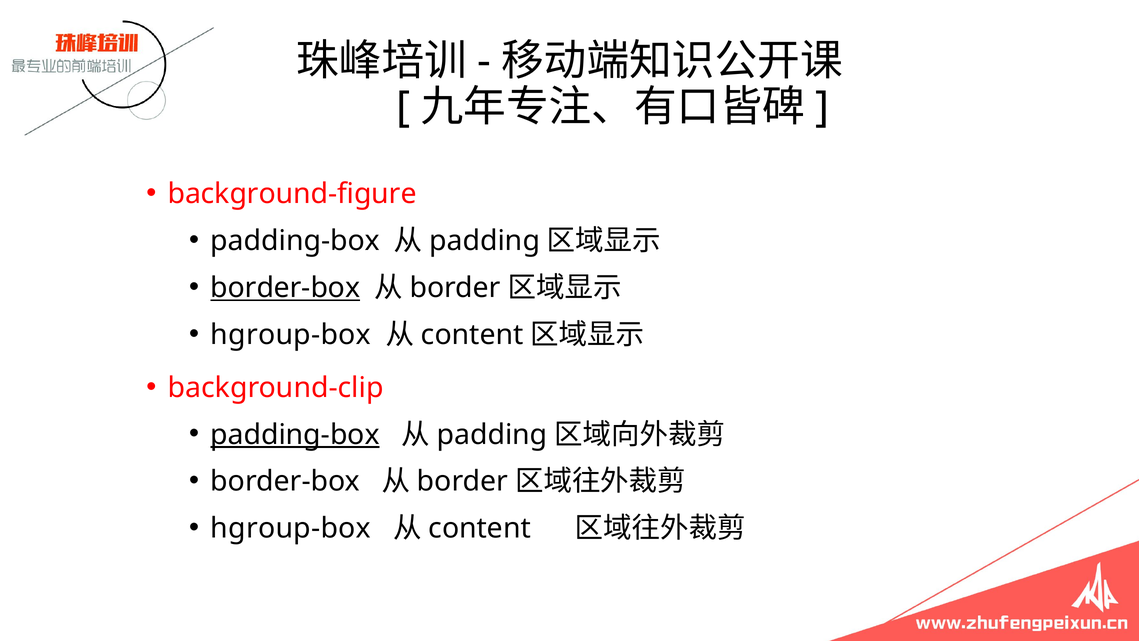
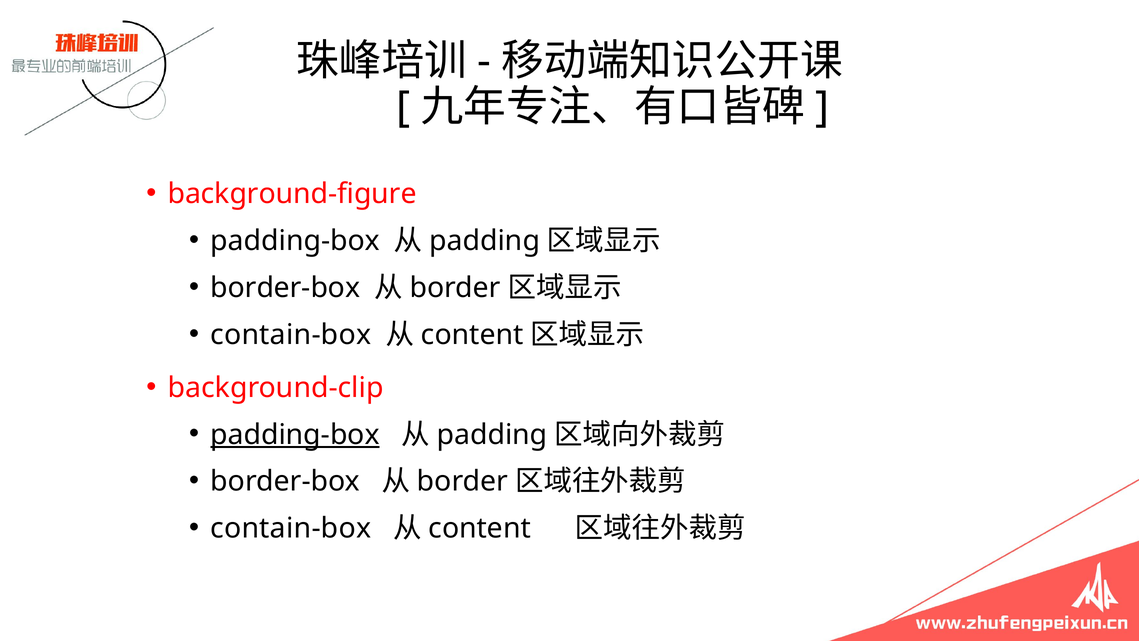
border-box underline: present -> none (285, 288)
hgroup-box: hgroup-box -> contain-box (291, 335)
hgroup-box: hgroup-box -> contain-box (291, 528)
